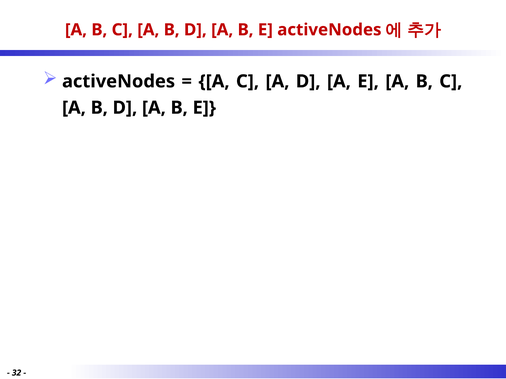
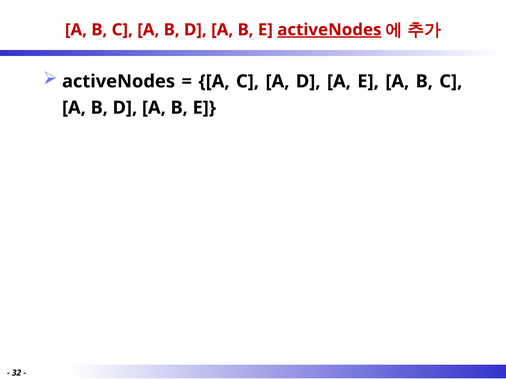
activeNodes underline: none -> present (329, 30)
